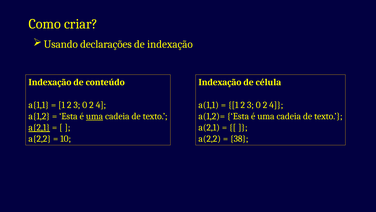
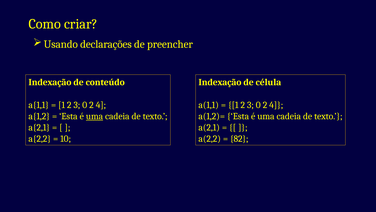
de indexação: indexação -> preencher (170, 44)
a{2,1 underline: present -> none (39, 127)
38: 38 -> 82 (239, 139)
